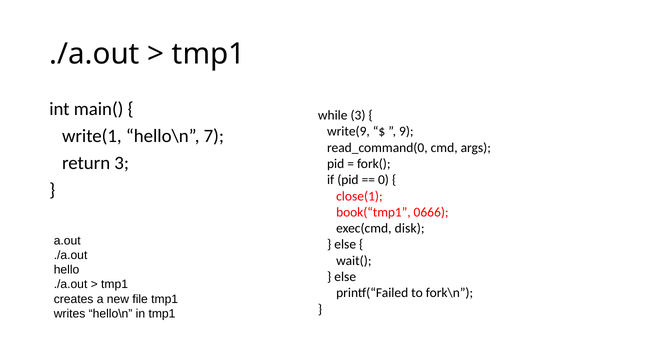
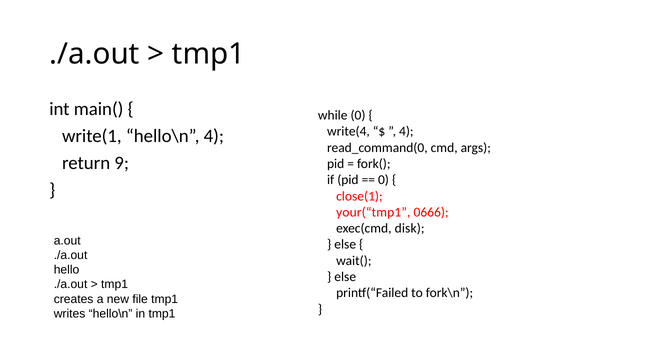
while 3: 3 -> 0 (358, 116)
write(9: write(9 -> write(4 (348, 132)
9: 9 -> 4 (406, 132)
hello\n 7: 7 -> 4 (214, 136)
return 3: 3 -> 9 (122, 163)
book(“tmp1: book(“tmp1 -> your(“tmp1 (373, 212)
